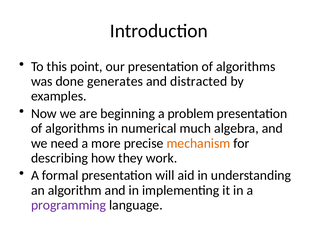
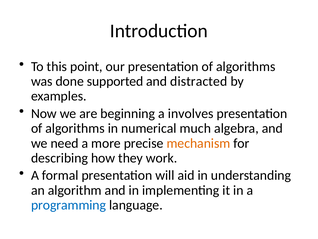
generates: generates -> supported (115, 81)
problem: problem -> involves (191, 113)
programming colour: purple -> blue (69, 205)
